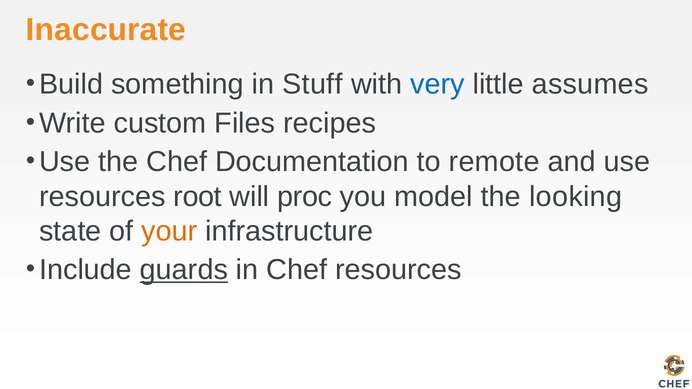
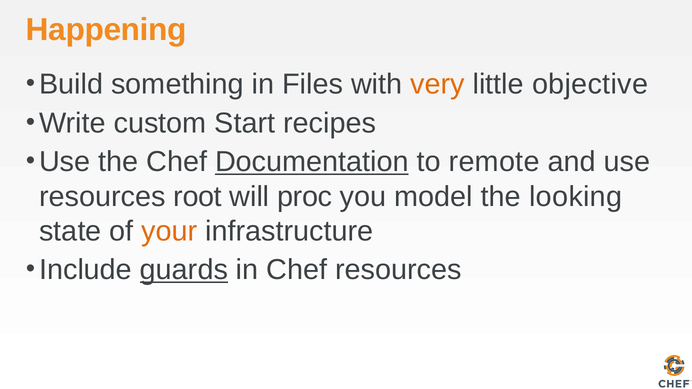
Inaccurate: Inaccurate -> Happening (106, 30)
Stuff: Stuff -> Files (313, 84)
very colour: blue -> orange (438, 84)
assumes: assumes -> objective (590, 84)
Files: Files -> Start (245, 123)
Documentation underline: none -> present (312, 162)
